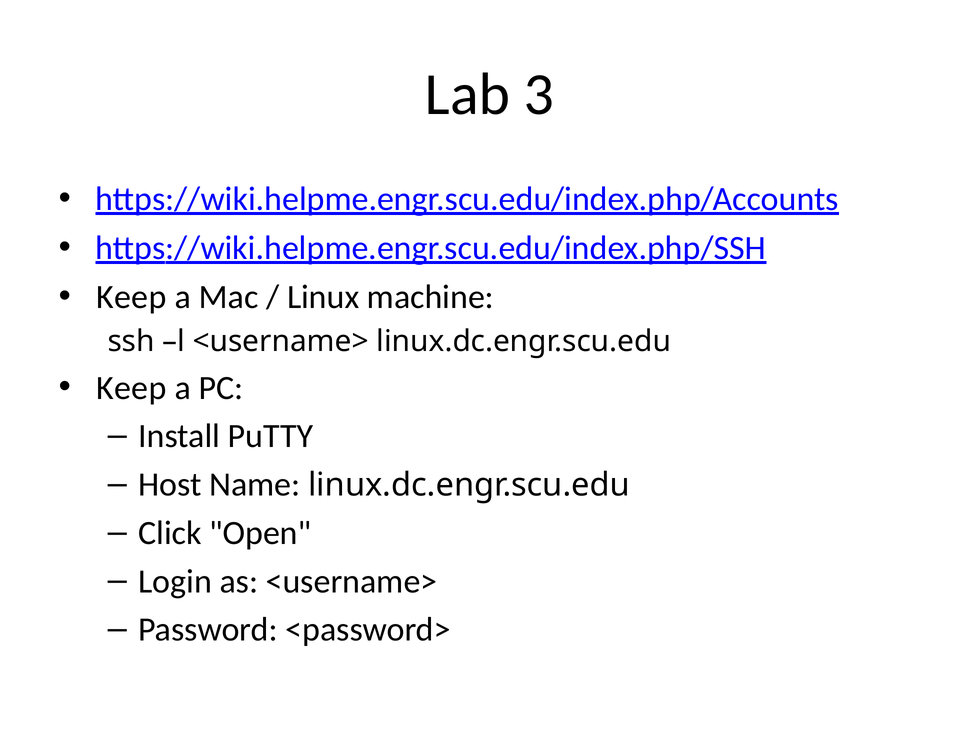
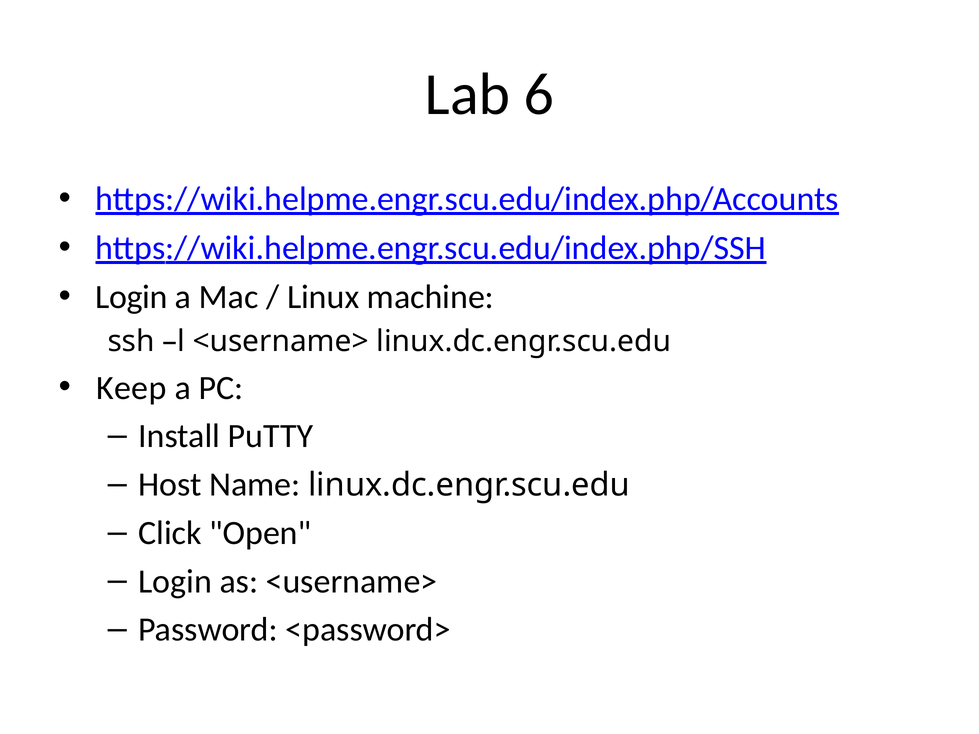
3: 3 -> 6 (539, 95)
Keep: Keep -> Login (132, 297)
